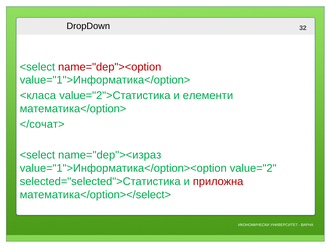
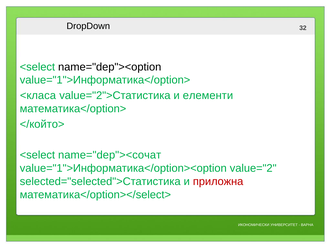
name="dep"><option colour: red -> black (110, 67)
</сочат>: </сочат> -> </който> (42, 124)
name="dep"><израз: name="dep"><израз -> name="dep"><сочат (110, 155)
